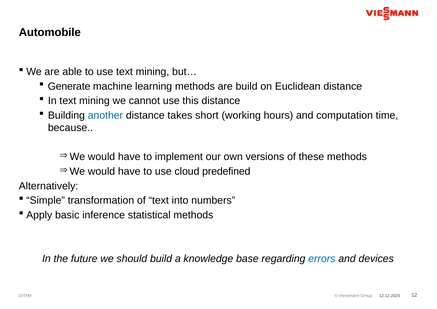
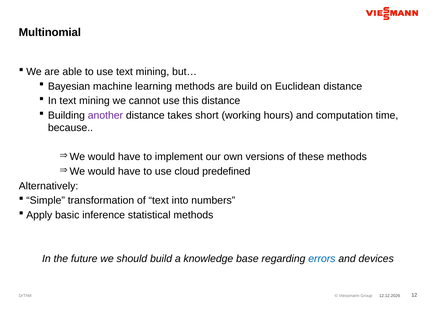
Automobile: Automobile -> Multinomial (50, 32)
Generate: Generate -> Bayesian (69, 86)
another colour: blue -> purple (105, 115)
